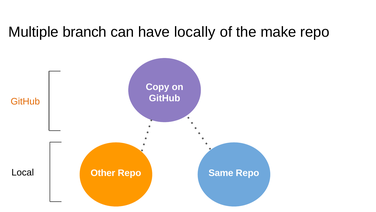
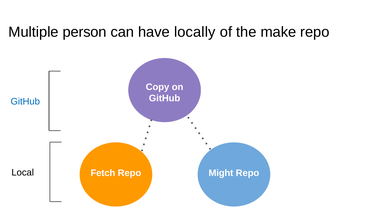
branch: branch -> person (85, 32)
GitHub colour: orange -> blue (25, 101)
Other: Other -> Fetch (103, 172)
Same: Same -> Might (221, 172)
